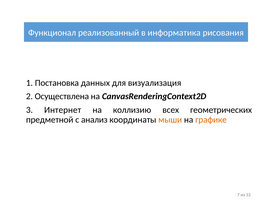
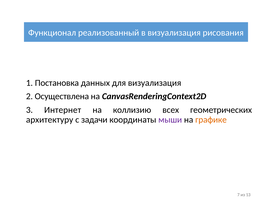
в информатика: информатика -> визуализация (174, 33)
предметной: предметной -> архитектуру (50, 120)
анализ: анализ -> задачи (94, 120)
мыши colour: orange -> purple (170, 120)
